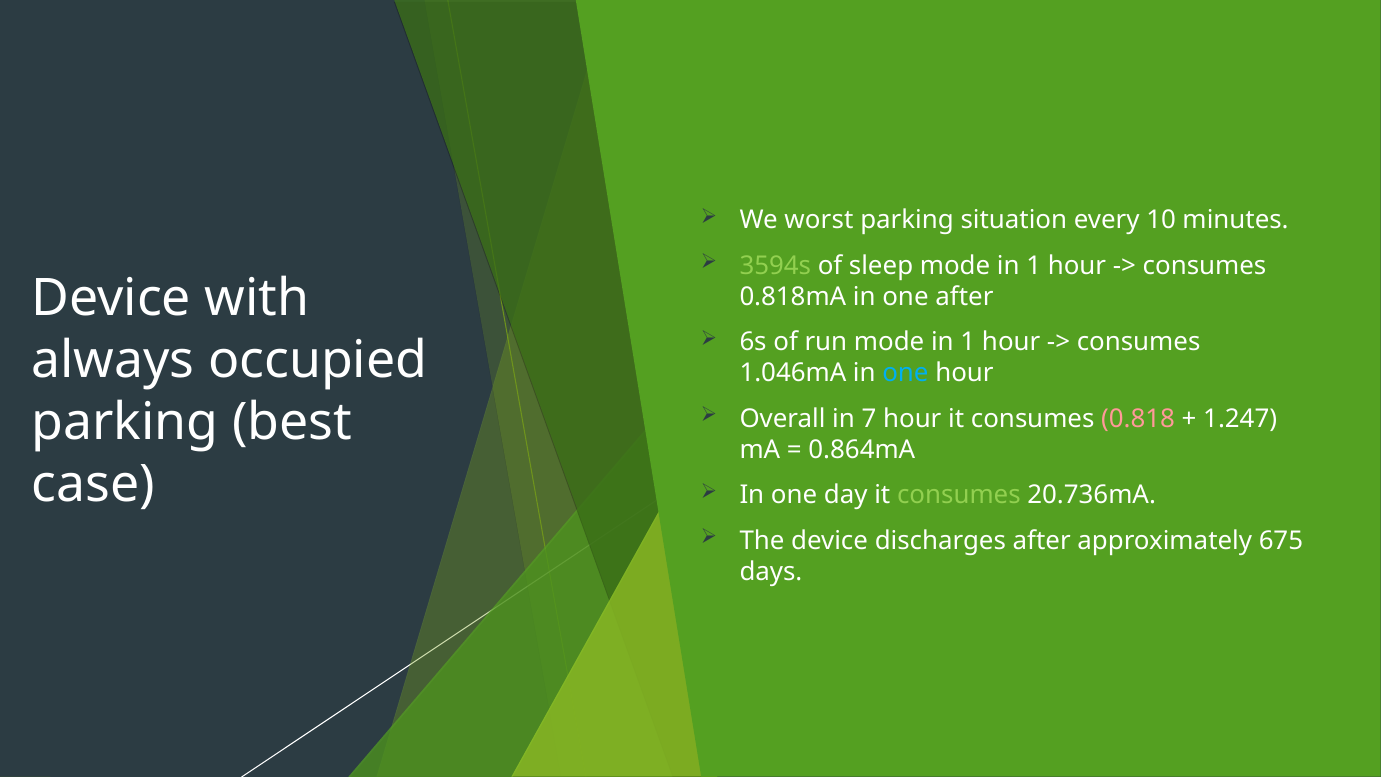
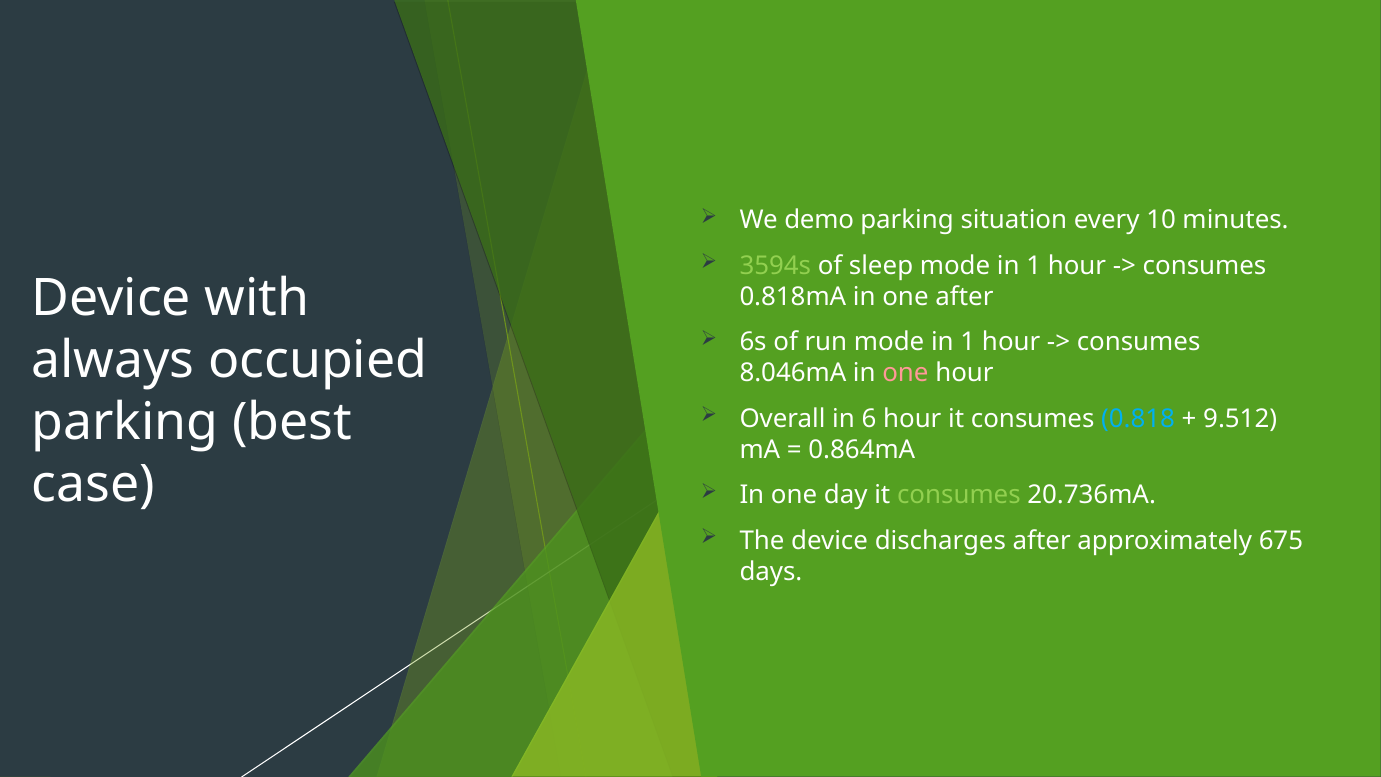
worst: worst -> demo (819, 220)
1.046mA: 1.046mA -> 8.046mA (793, 373)
one colour: light blue -> pink (905, 373)
7: 7 -> 6 (869, 419)
0.818 colour: pink -> light blue (1138, 419)
1.247: 1.247 -> 9.512 (1240, 419)
